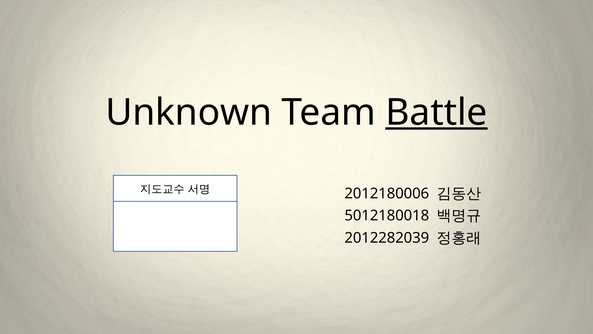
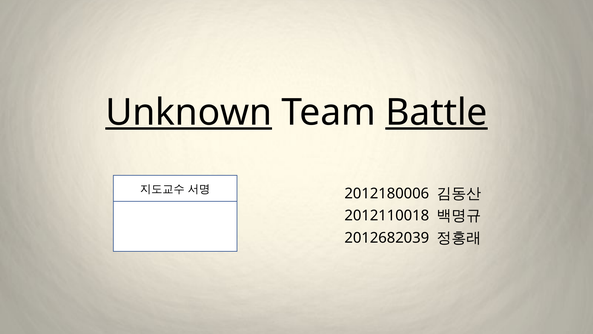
Unknown underline: none -> present (189, 112)
5012180018: 5012180018 -> 2012110018 (387, 215)
2012282039: 2012282039 -> 2012682039 (387, 238)
